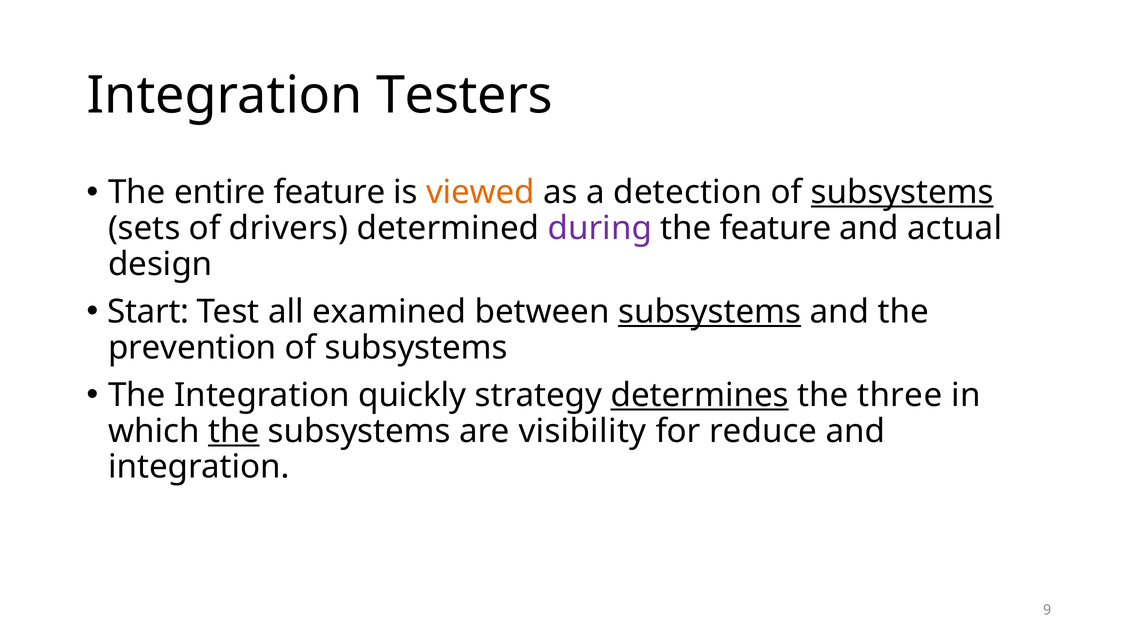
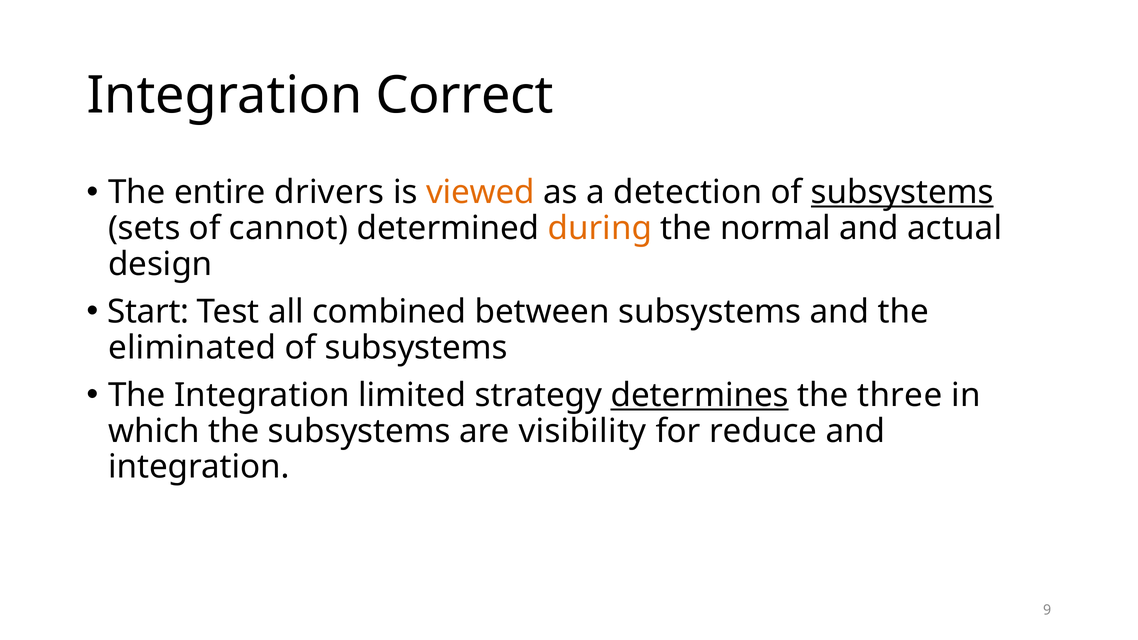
Testers: Testers -> Correct (465, 96)
entire feature: feature -> drivers (329, 192)
drivers: drivers -> cannot (288, 228)
during colour: purple -> orange (600, 228)
the feature: feature -> normal (776, 228)
examined: examined -> combined (389, 312)
subsystems underline: present -> none (710, 312)
prevention: prevention -> eliminated (192, 348)
quickly: quickly -> limited (412, 395)
the underline: present -> none (234, 431)
